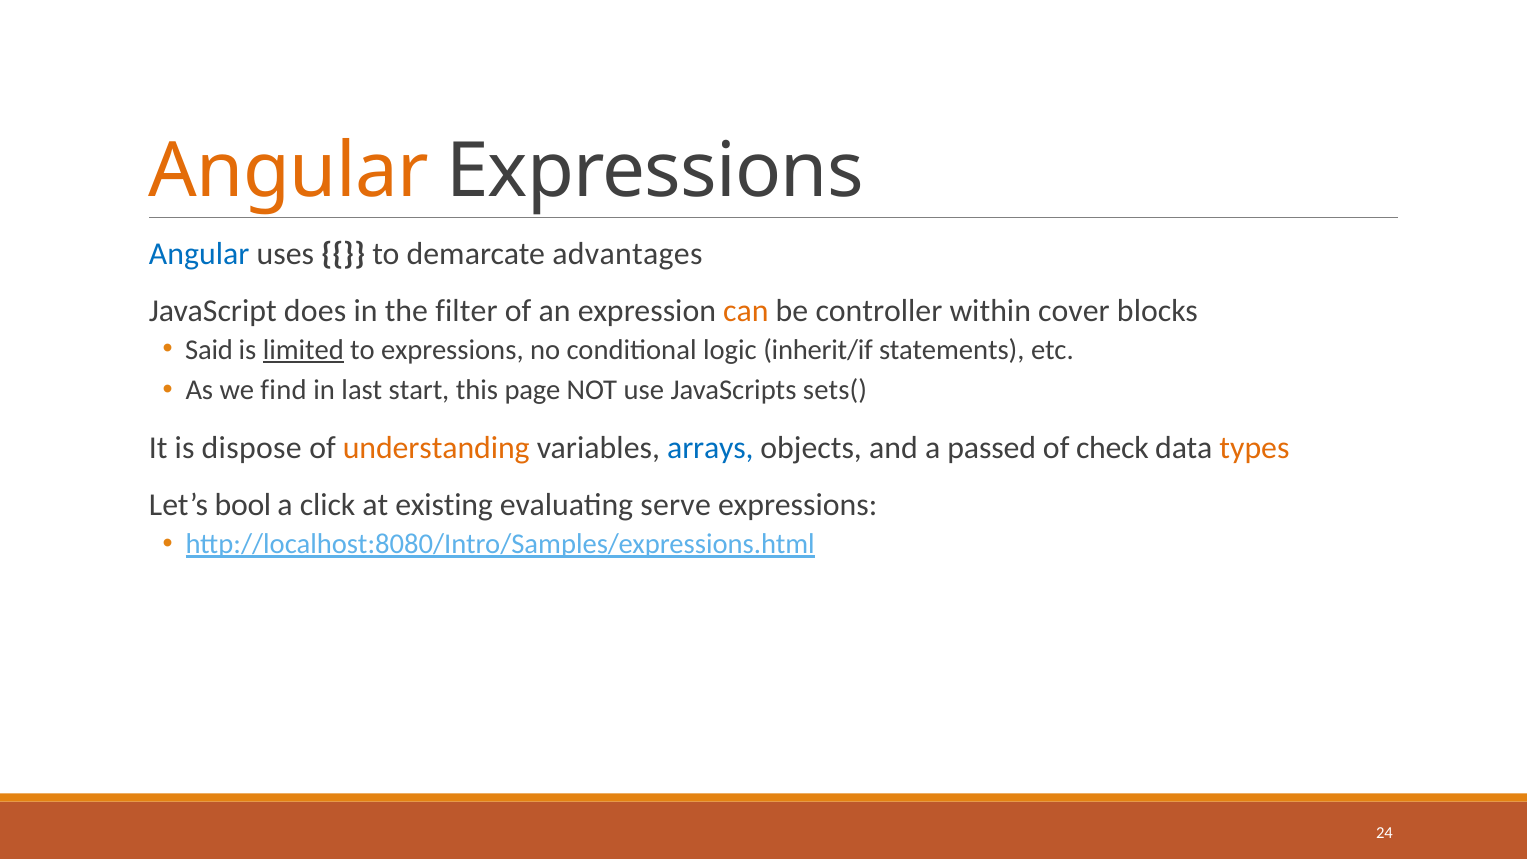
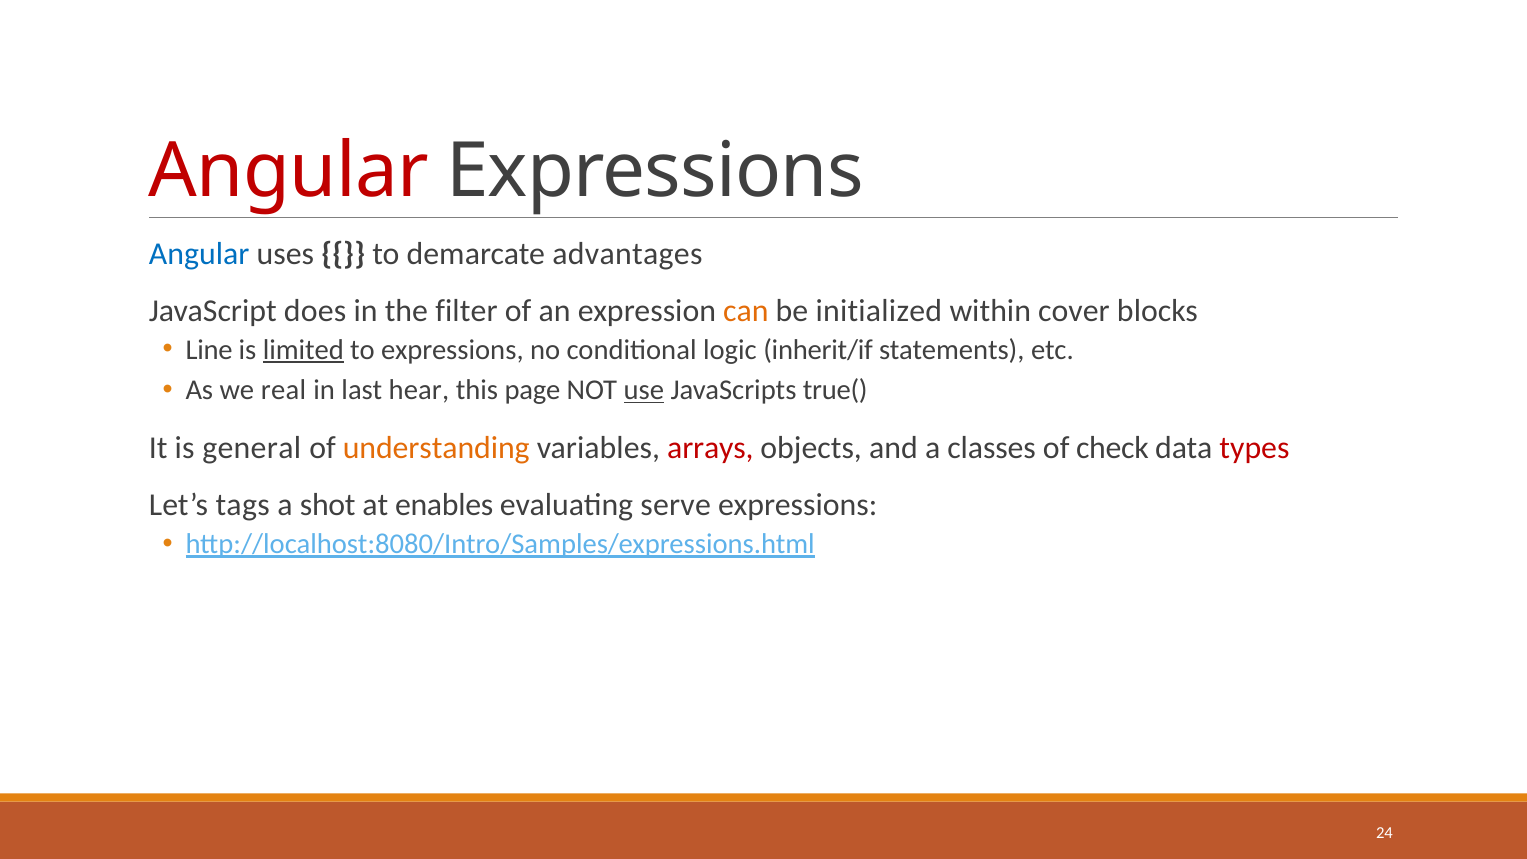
Angular colour: orange -> red (289, 171)
controller: controller -> initialized (879, 311)
Said: Said -> Line (209, 350)
find: find -> real (284, 390)
start: start -> hear (419, 390)
use underline: none -> present (644, 390)
sets(: sets( -> true( (835, 390)
dispose: dispose -> general (252, 448)
arrays colour: blue -> red (710, 448)
passed: passed -> classes (992, 448)
types colour: orange -> red (1254, 448)
bool: bool -> tags (243, 505)
click: click -> shot (328, 505)
existing: existing -> enables (444, 505)
